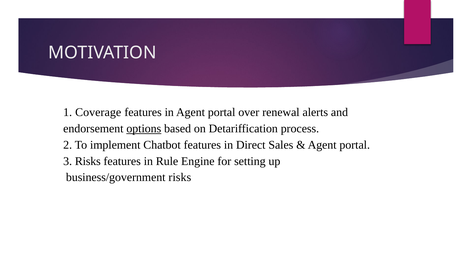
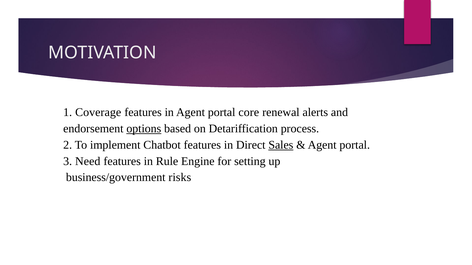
over: over -> core (249, 113)
Sales underline: none -> present (281, 145)
3 Risks: Risks -> Need (88, 161)
